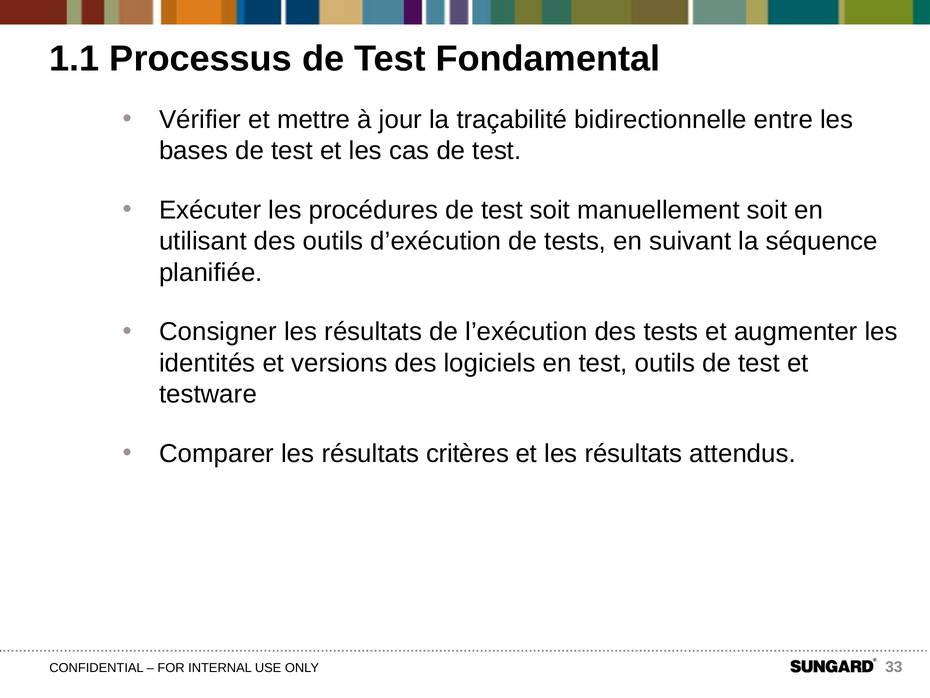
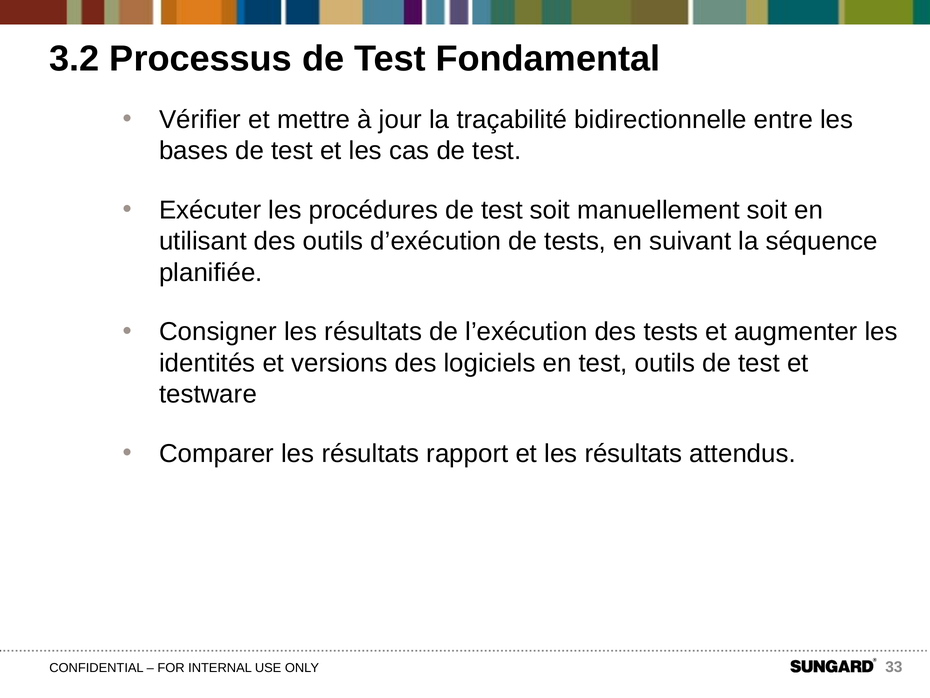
1.1: 1.1 -> 3.2 (74, 59)
critères: critères -> rapport (467, 453)
